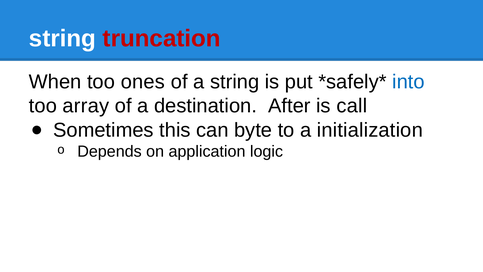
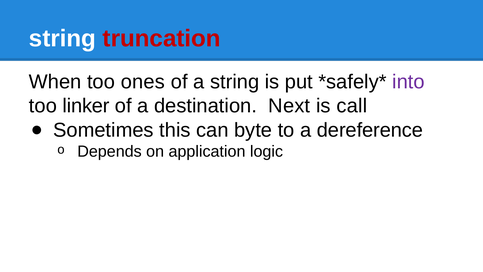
into colour: blue -> purple (408, 82)
array: array -> linker (86, 106)
After: After -> Next (289, 106)
initialization: initialization -> dereference (370, 130)
